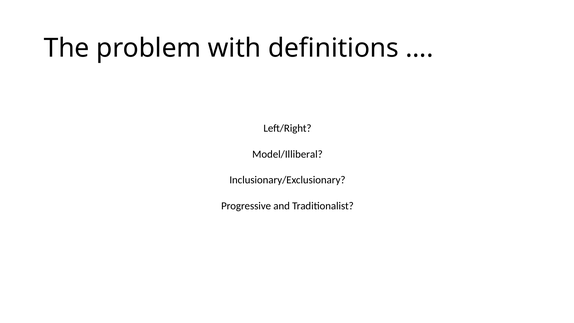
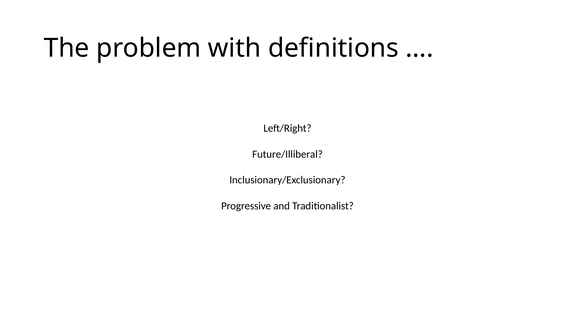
Model/Illiberal: Model/Illiberal -> Future/Illiberal (287, 154)
